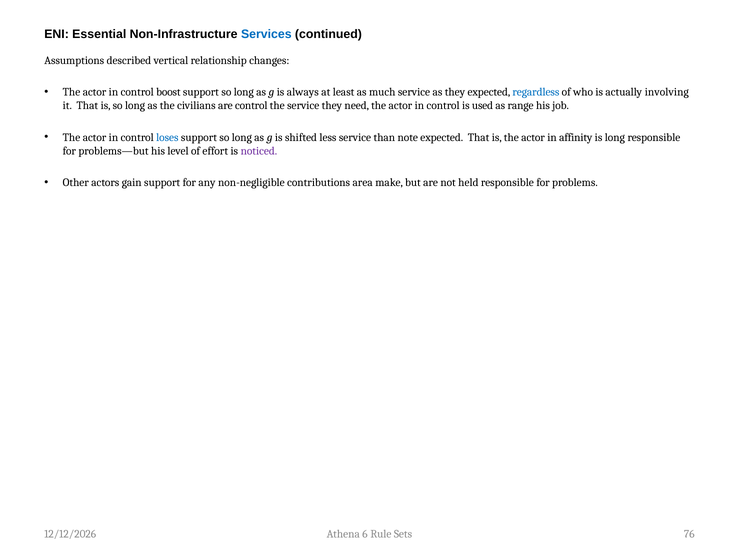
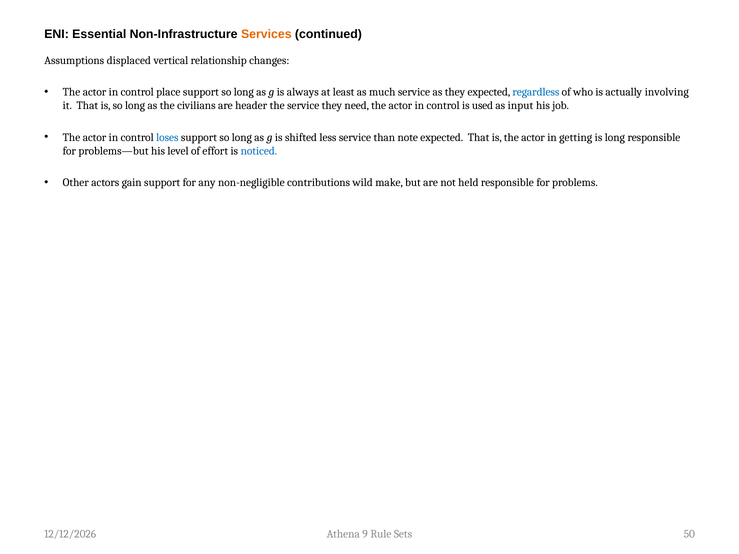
Services colour: blue -> orange (266, 34)
described: described -> displaced (129, 61)
boost: boost -> place (168, 92)
are control: control -> header (251, 106)
range: range -> input (520, 106)
affinity: affinity -> getting (576, 137)
noticed colour: purple -> blue (259, 151)
area: area -> wild (363, 183)
6: 6 -> 9 (365, 534)
76: 76 -> 50 (689, 534)
